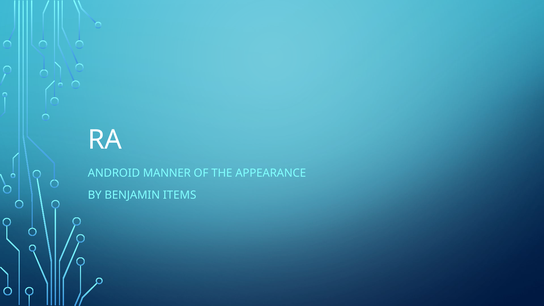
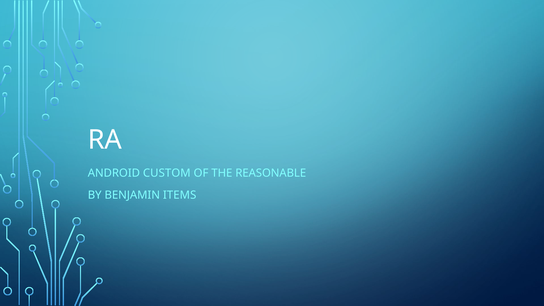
MANNER: MANNER -> CUSTOM (167, 173)
APPEARANCE: APPEARANCE -> REASONABLE (271, 173)
